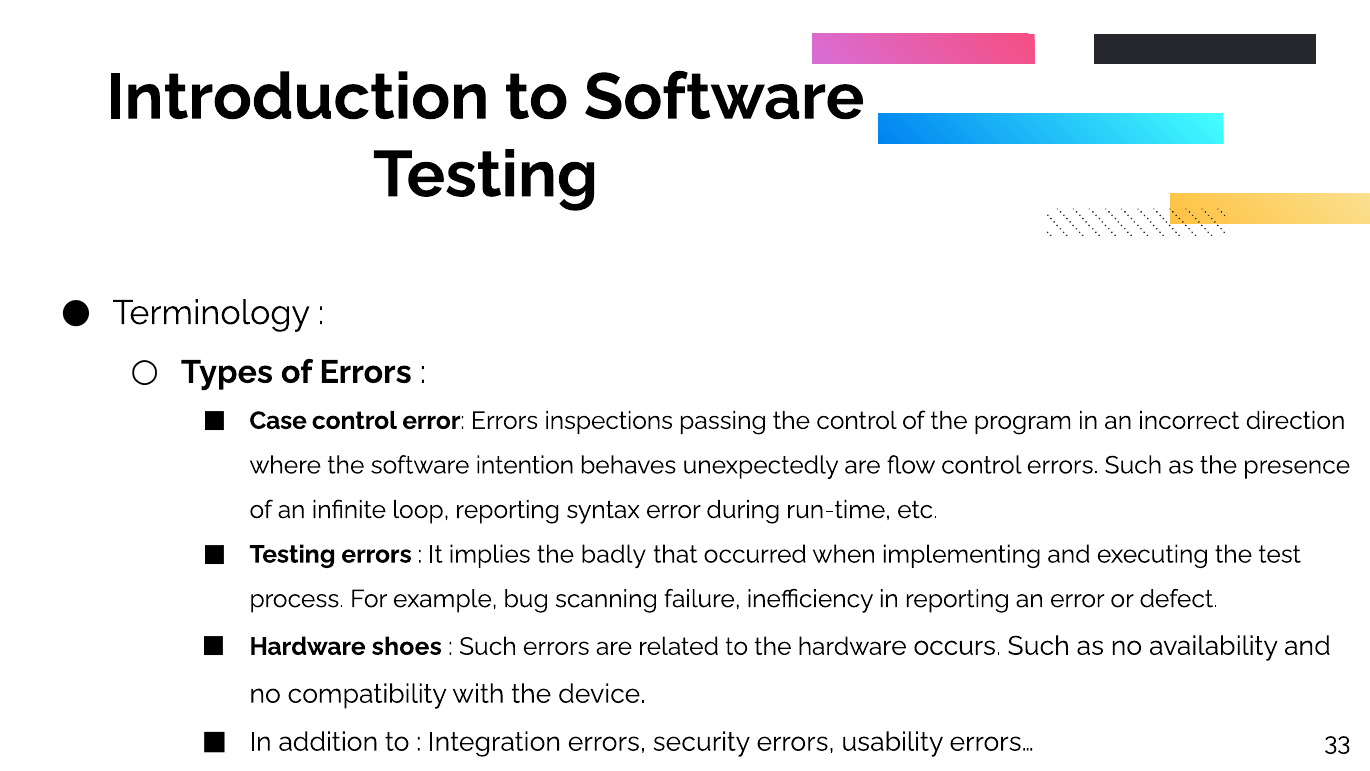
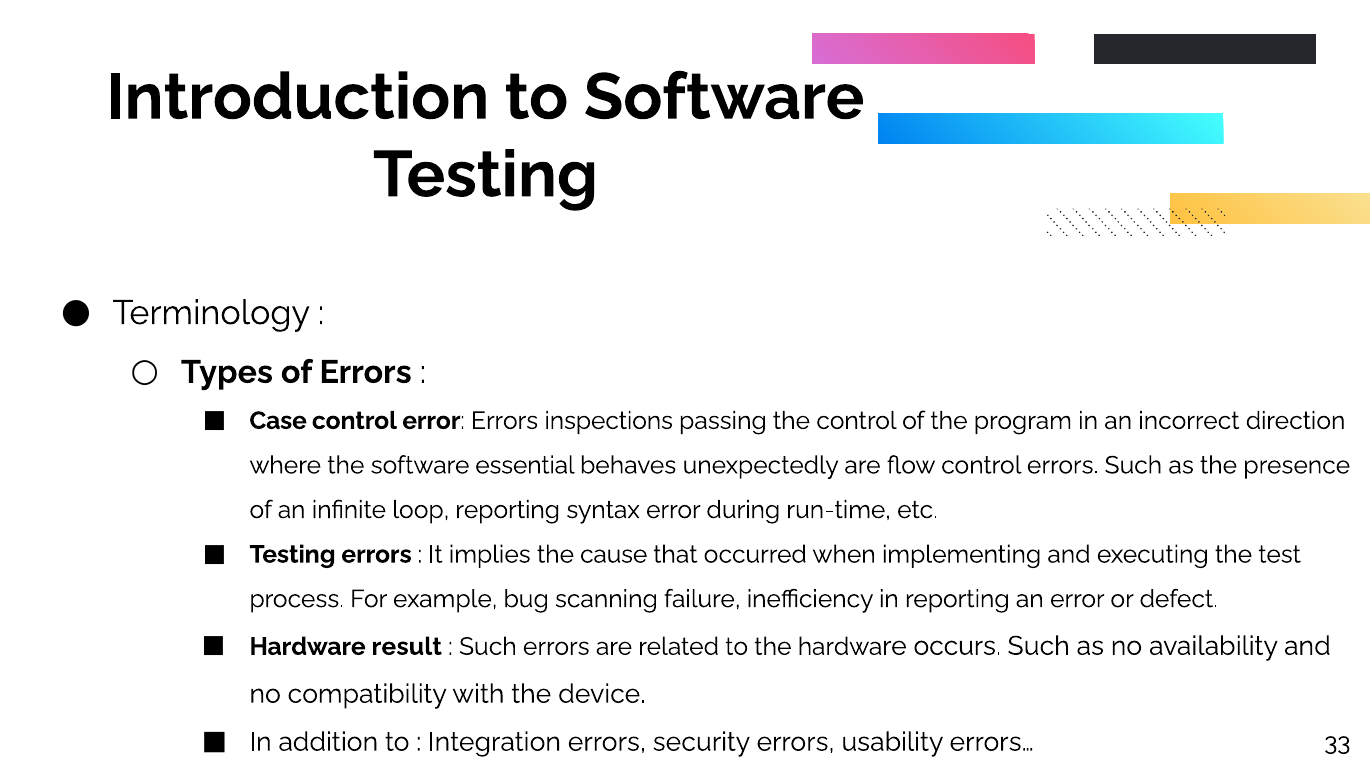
intention: intention -> essential (525, 465)
badly: badly -> cause (614, 554)
shoes: shoes -> result (407, 646)
